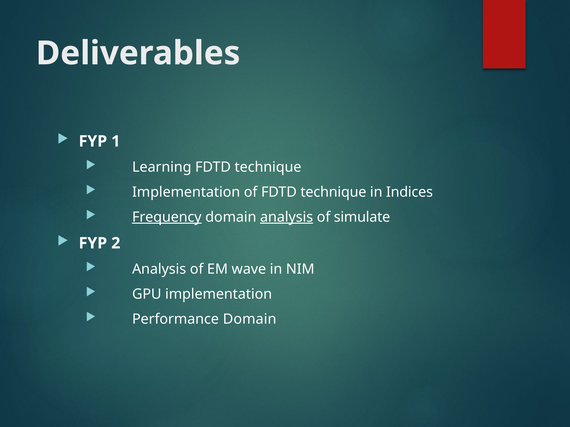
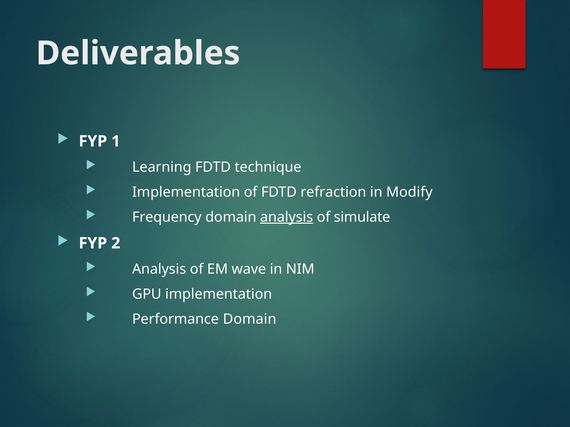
of FDTD technique: technique -> refraction (333, 192)
Indices: Indices -> Modify (409, 192)
Frequency underline: present -> none (167, 217)
